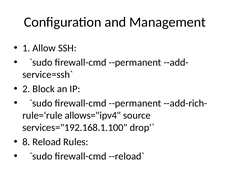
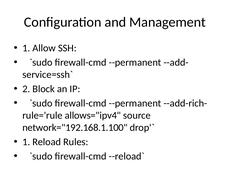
services="192.168.1.100: services="192.168.1.100 -> network="192.168.1.100 (75, 128)
8: 8 -> 1 (26, 142)
